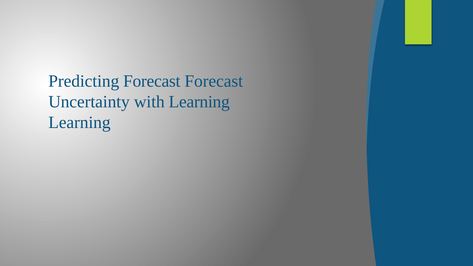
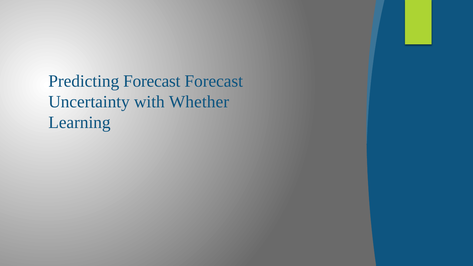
with Learning: Learning -> Whether (199, 102)
